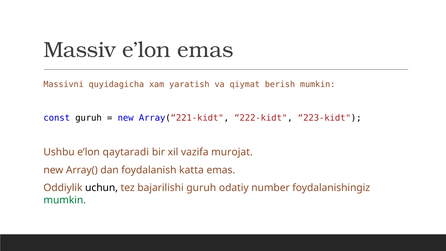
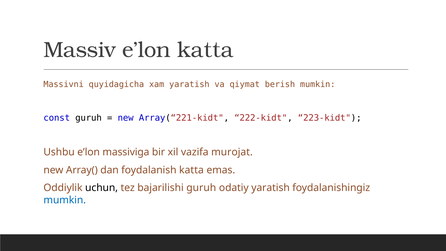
e’lon emas: emas -> katta (205, 50)
qaytaradi: qaytaradi -> massiviga (126, 152)
odatiy number: number -> yaratish (271, 188)
mumkin colour: green -> blue (65, 200)
